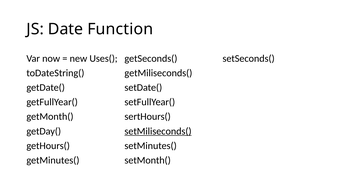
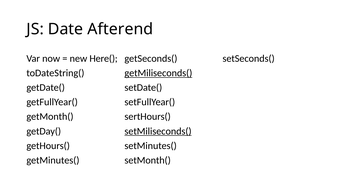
Function: Function -> Afterend (120, 29)
Uses(: Uses( -> Here( (104, 59)
getMiliseconds( underline: none -> present (158, 73)
